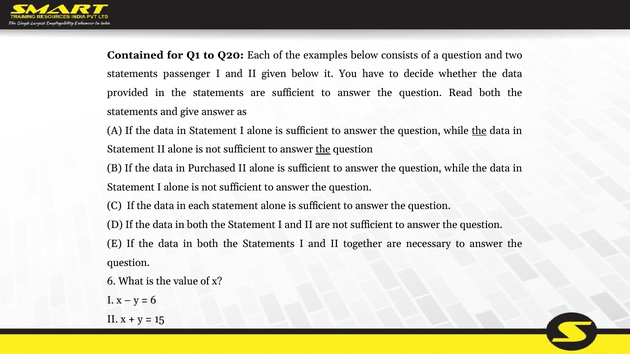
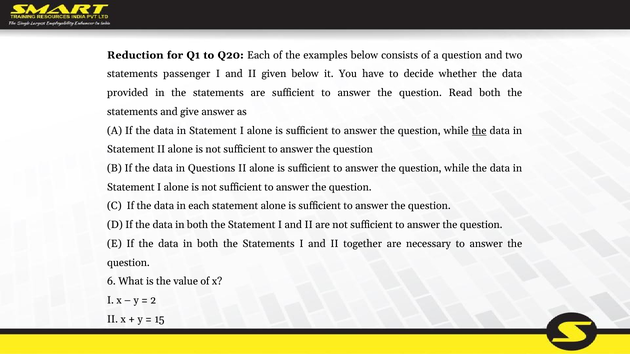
Contained: Contained -> Reduction (135, 55)
the underline: present -> none (323, 150)
Purchased: Purchased -> Questions (212, 168)
6: 6 -> 2 (153, 301)
